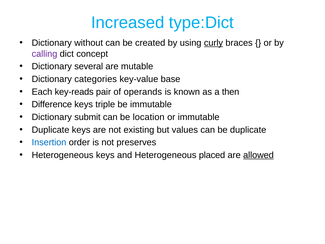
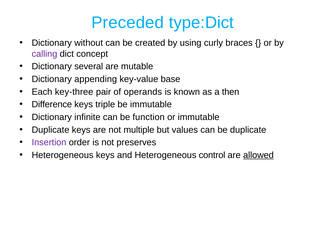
Increased: Increased -> Preceded (128, 23)
curly underline: present -> none (213, 43)
categories: categories -> appending (96, 79)
key-reads: key-reads -> key-three (74, 92)
submit: submit -> infinite (87, 117)
location: location -> function (149, 117)
existing: existing -> multiple (139, 130)
Insertion colour: blue -> purple (49, 142)
placed: placed -> control (212, 155)
